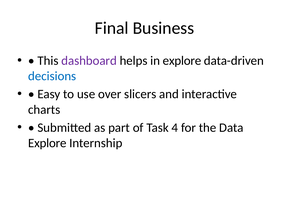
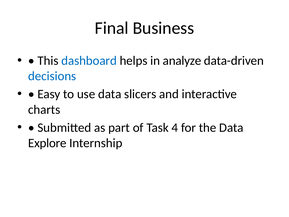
dashboard colour: purple -> blue (89, 61)
in explore: explore -> analyze (182, 61)
use over: over -> data (110, 94)
